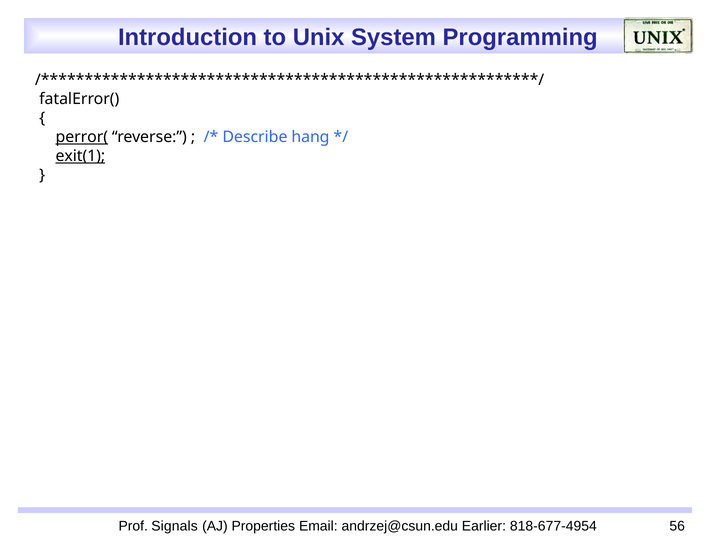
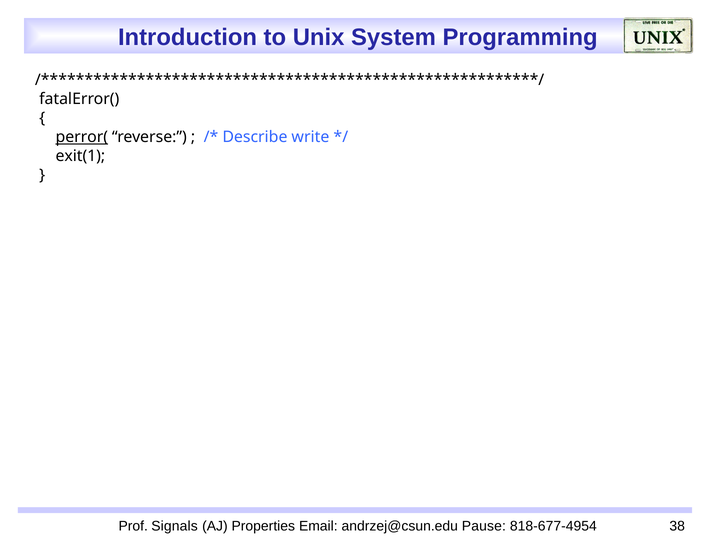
hang: hang -> write (310, 137)
exit(1 underline: present -> none (80, 156)
Earlier: Earlier -> Pause (484, 526)
56: 56 -> 38 (677, 526)
